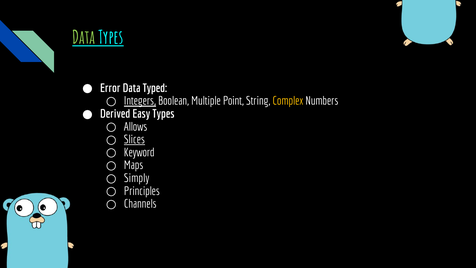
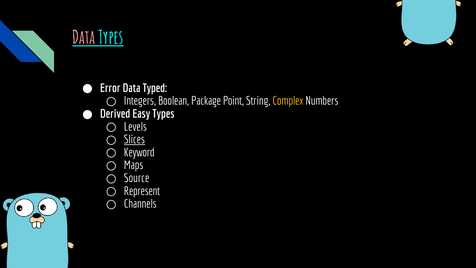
Data colour: light green -> pink (84, 38)
Integers underline: present -> none (140, 101)
Multiple: Multiple -> Package (206, 101)
Allows: Allows -> Levels (135, 127)
Simply: Simply -> Source (137, 178)
Principles: Principles -> Represent (142, 191)
